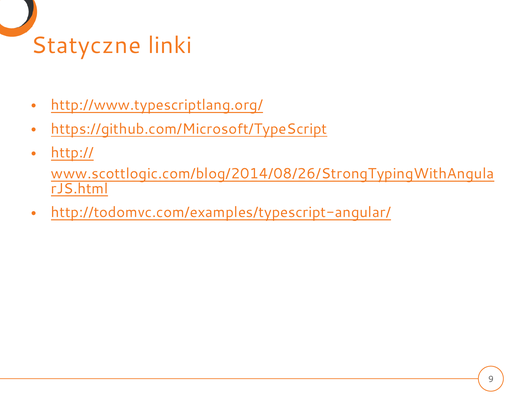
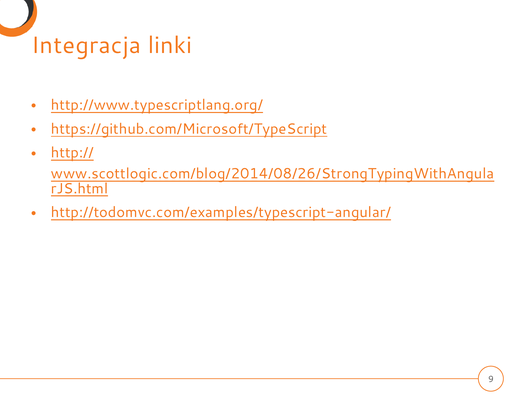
Statyczne: Statyczne -> Integracja (86, 45)
